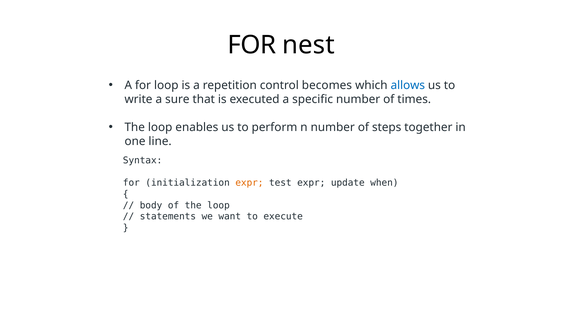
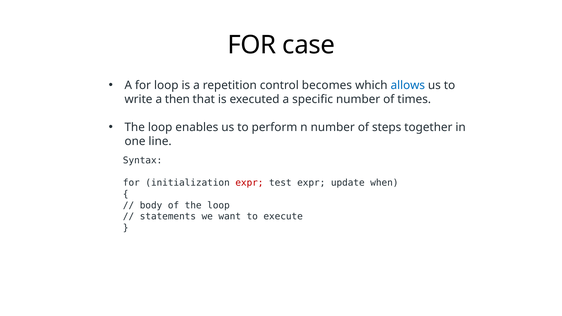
nest: nest -> case (309, 45)
sure: sure -> then (177, 99)
expr colour: orange -> red (249, 183)
